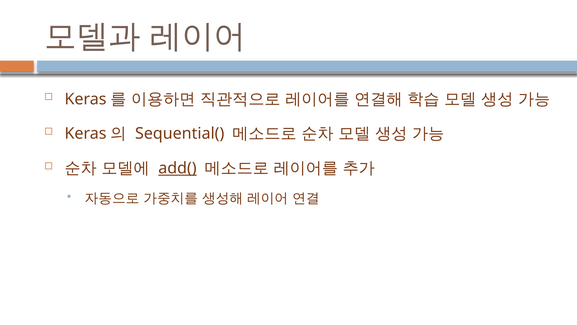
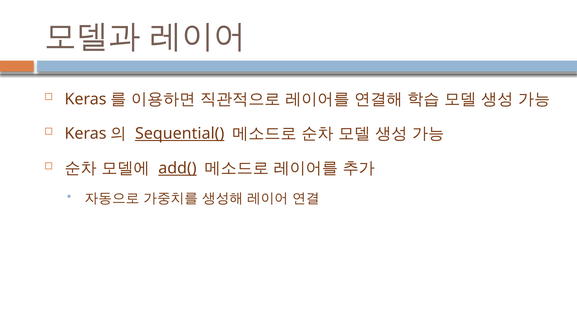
Sequential( underline: none -> present (180, 133)
